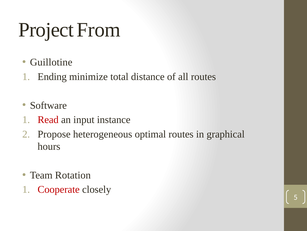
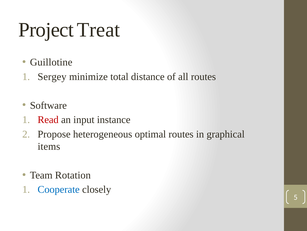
From: From -> Treat (98, 30)
Ending: Ending -> Sergey (52, 76)
hours: hours -> items (49, 146)
Cooperate colour: red -> blue (59, 189)
